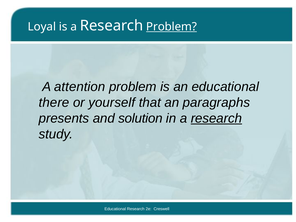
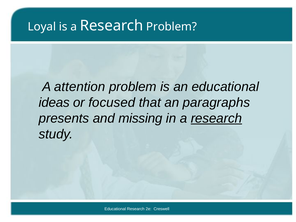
Problem underline: present -> none (172, 27)
there: there -> ideas (54, 103)
yourself: yourself -> focused (112, 103)
solution: solution -> missing (140, 118)
